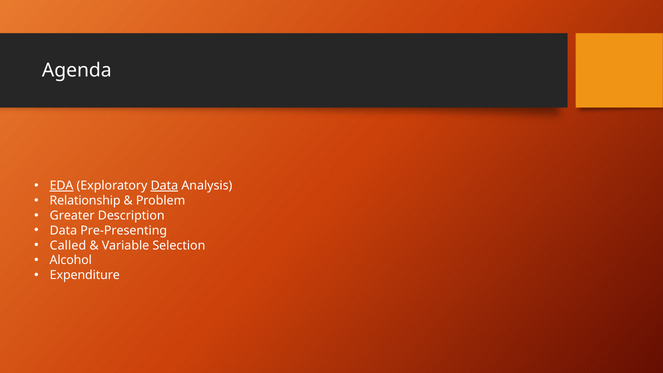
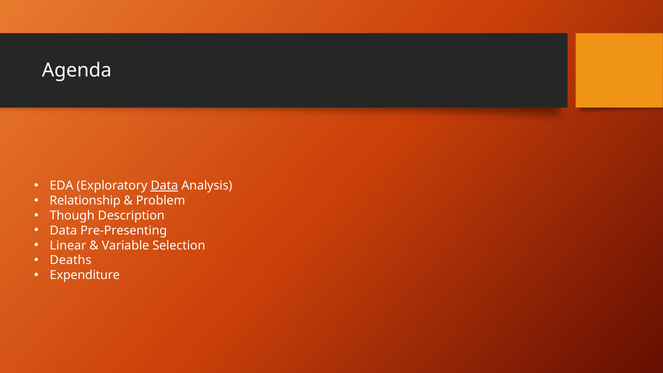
EDA underline: present -> none (62, 186)
Greater: Greater -> Though (72, 216)
Called: Called -> Linear (68, 245)
Alcohol: Alcohol -> Deaths (71, 260)
